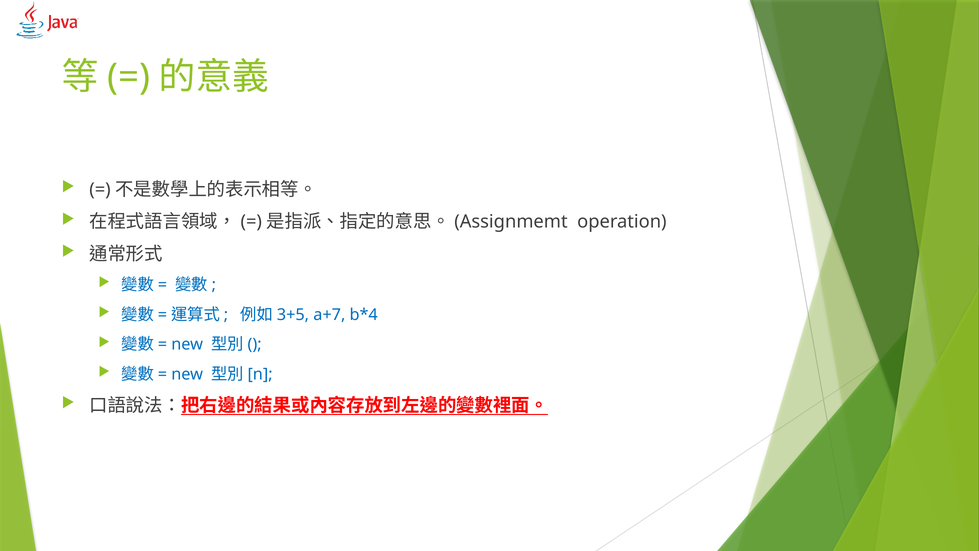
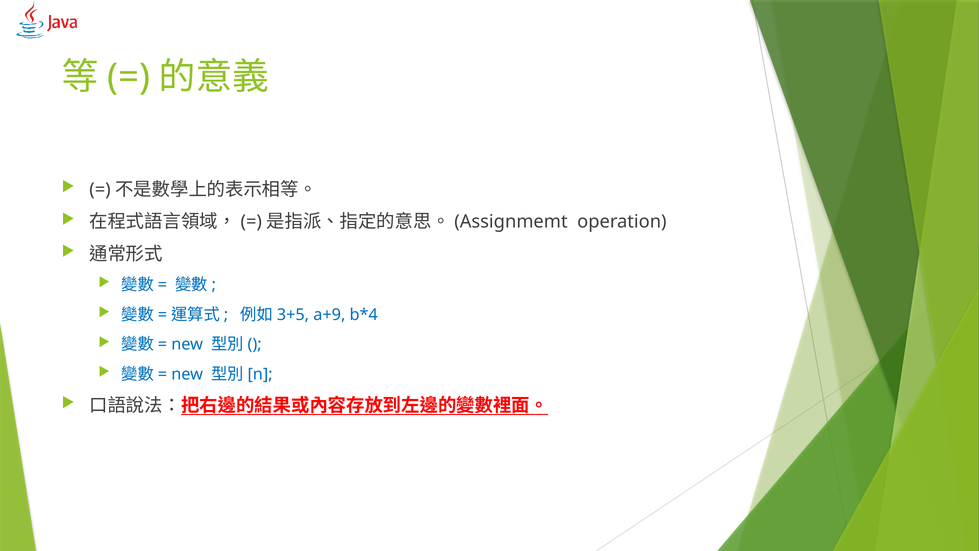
a+7: a+7 -> a+9 (329, 315)
